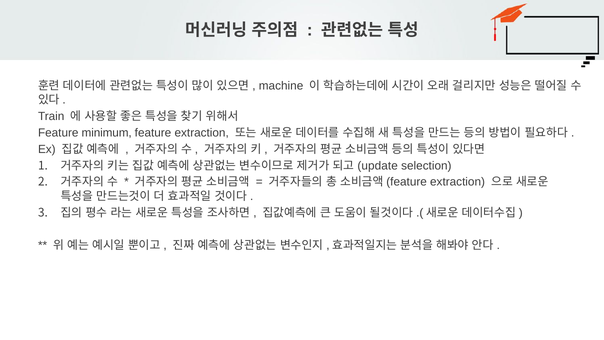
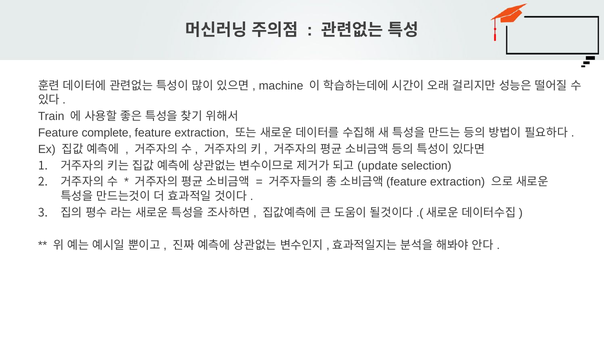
minimum: minimum -> complete (107, 133)
